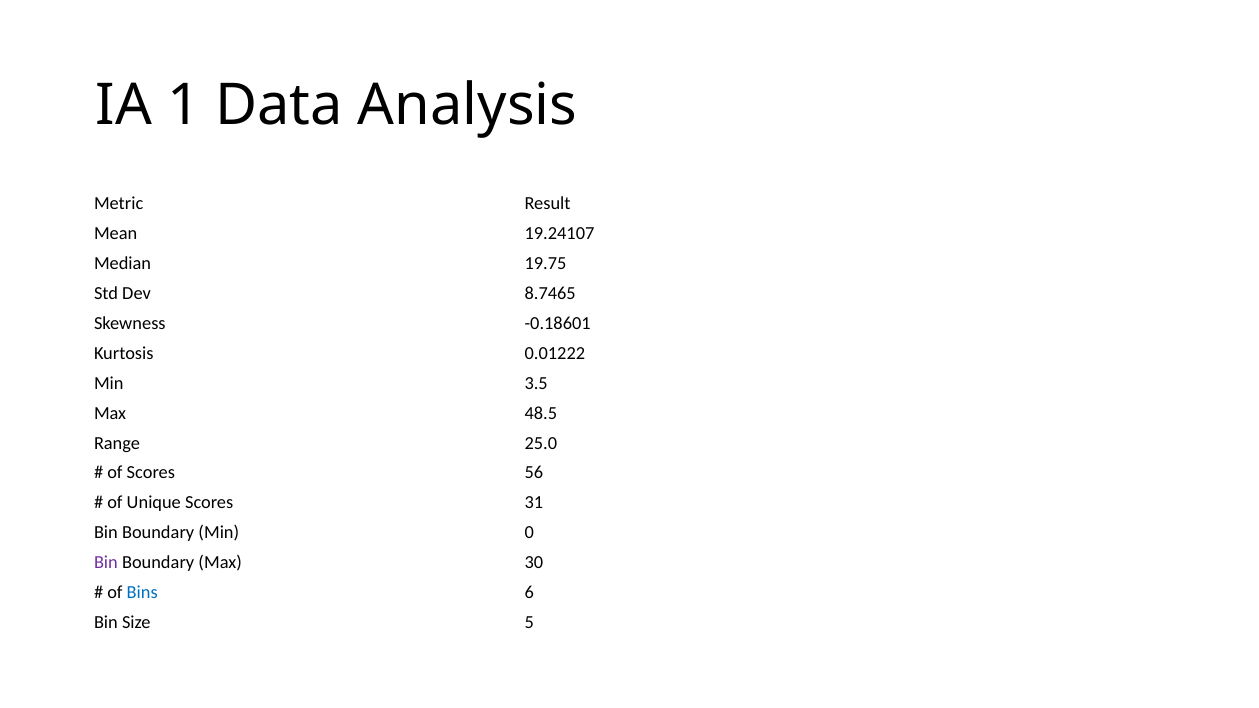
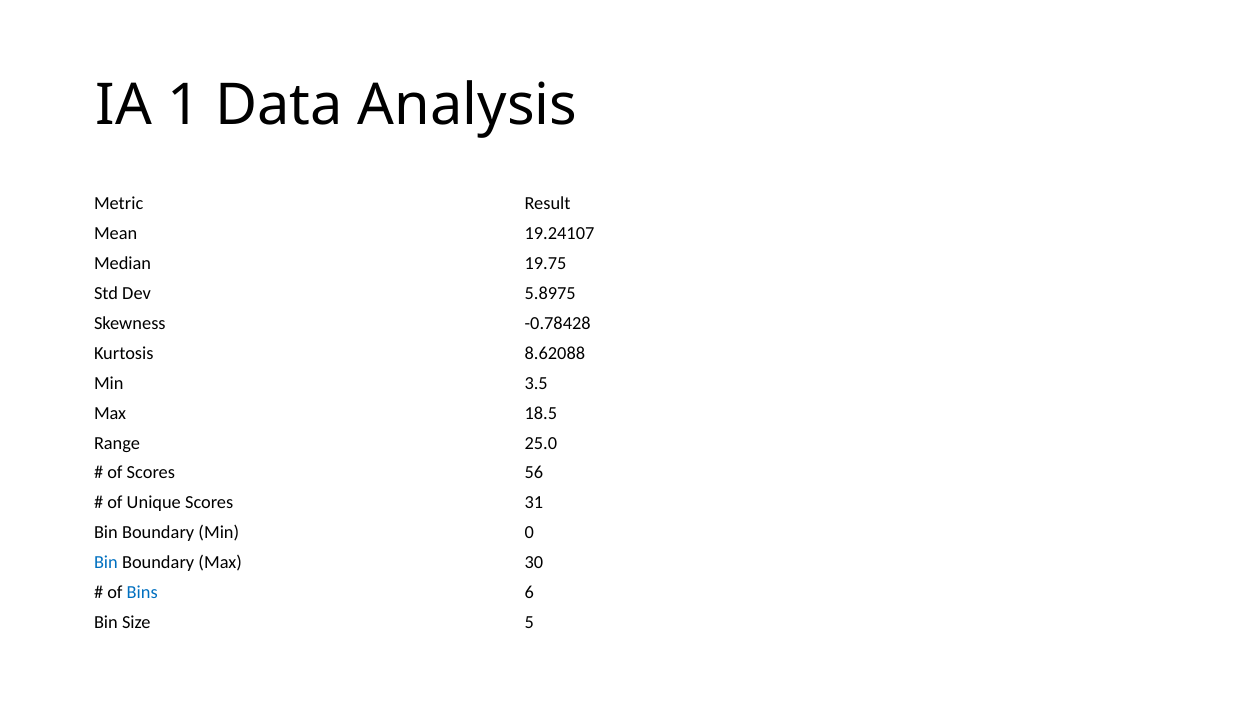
8.7465: 8.7465 -> 5.8975 (550, 293)
-0.18601: -0.18601 -> -0.78428 (558, 323)
0.01222: 0.01222 -> 8.62088 (555, 353)
48.5: 48.5 -> 18.5 (541, 413)
Bin colour: purple -> blue (106, 563)
